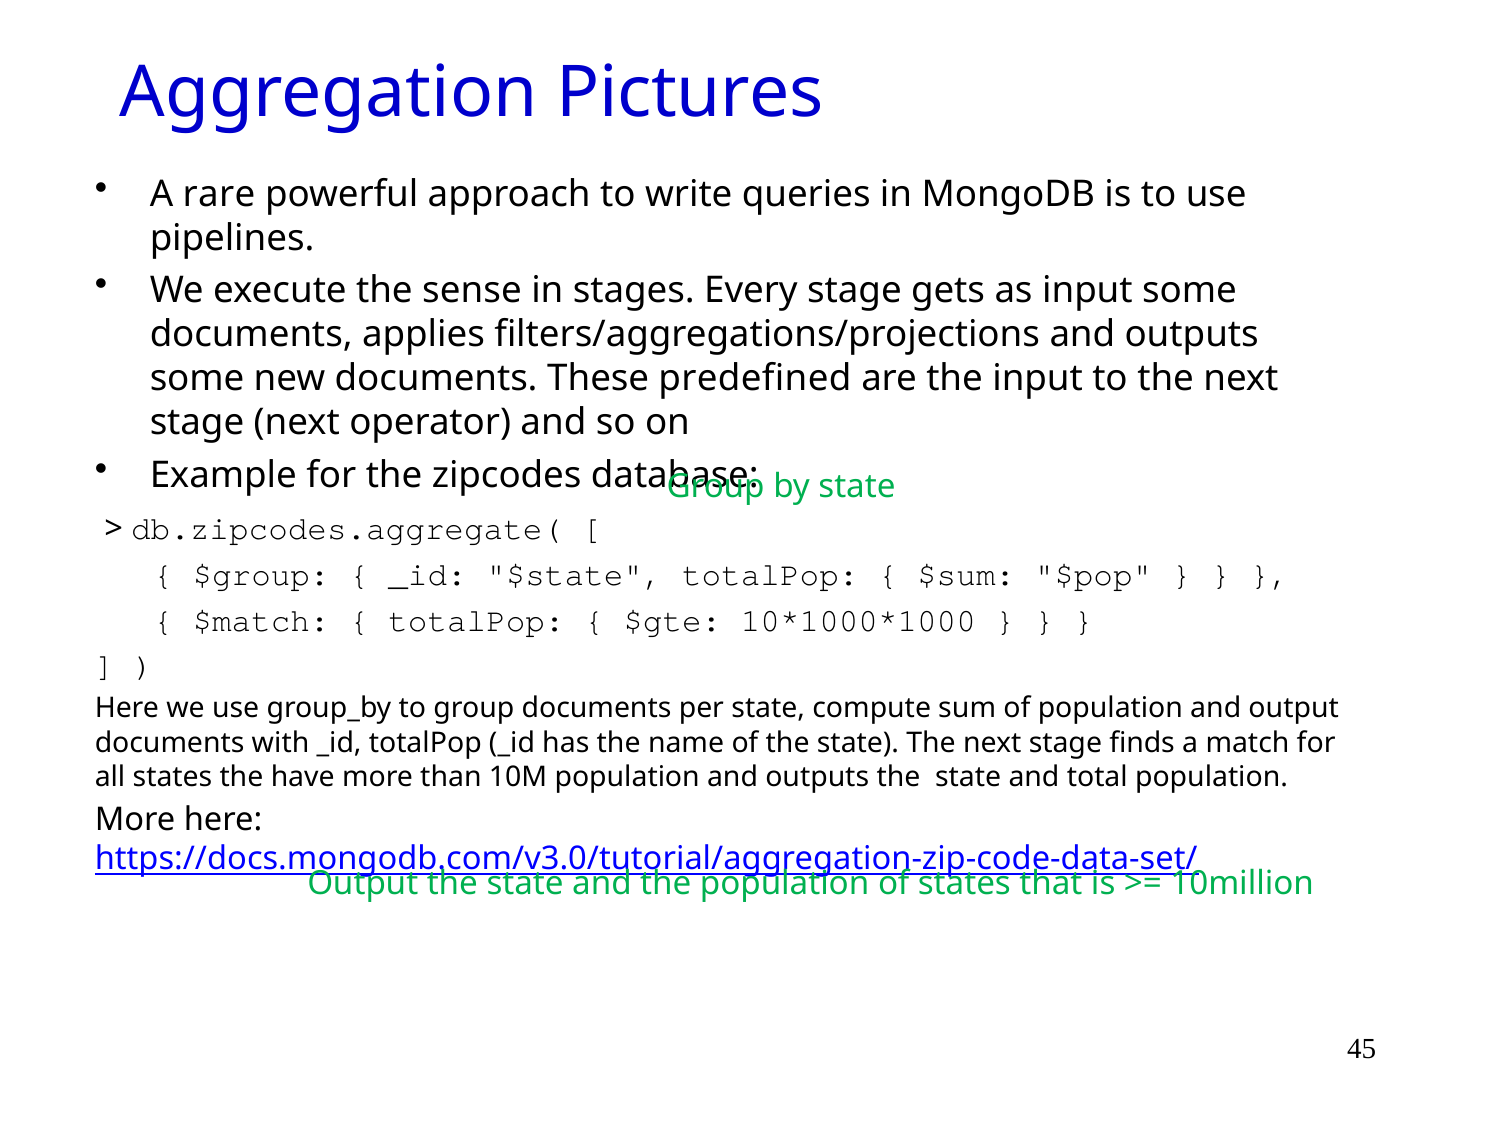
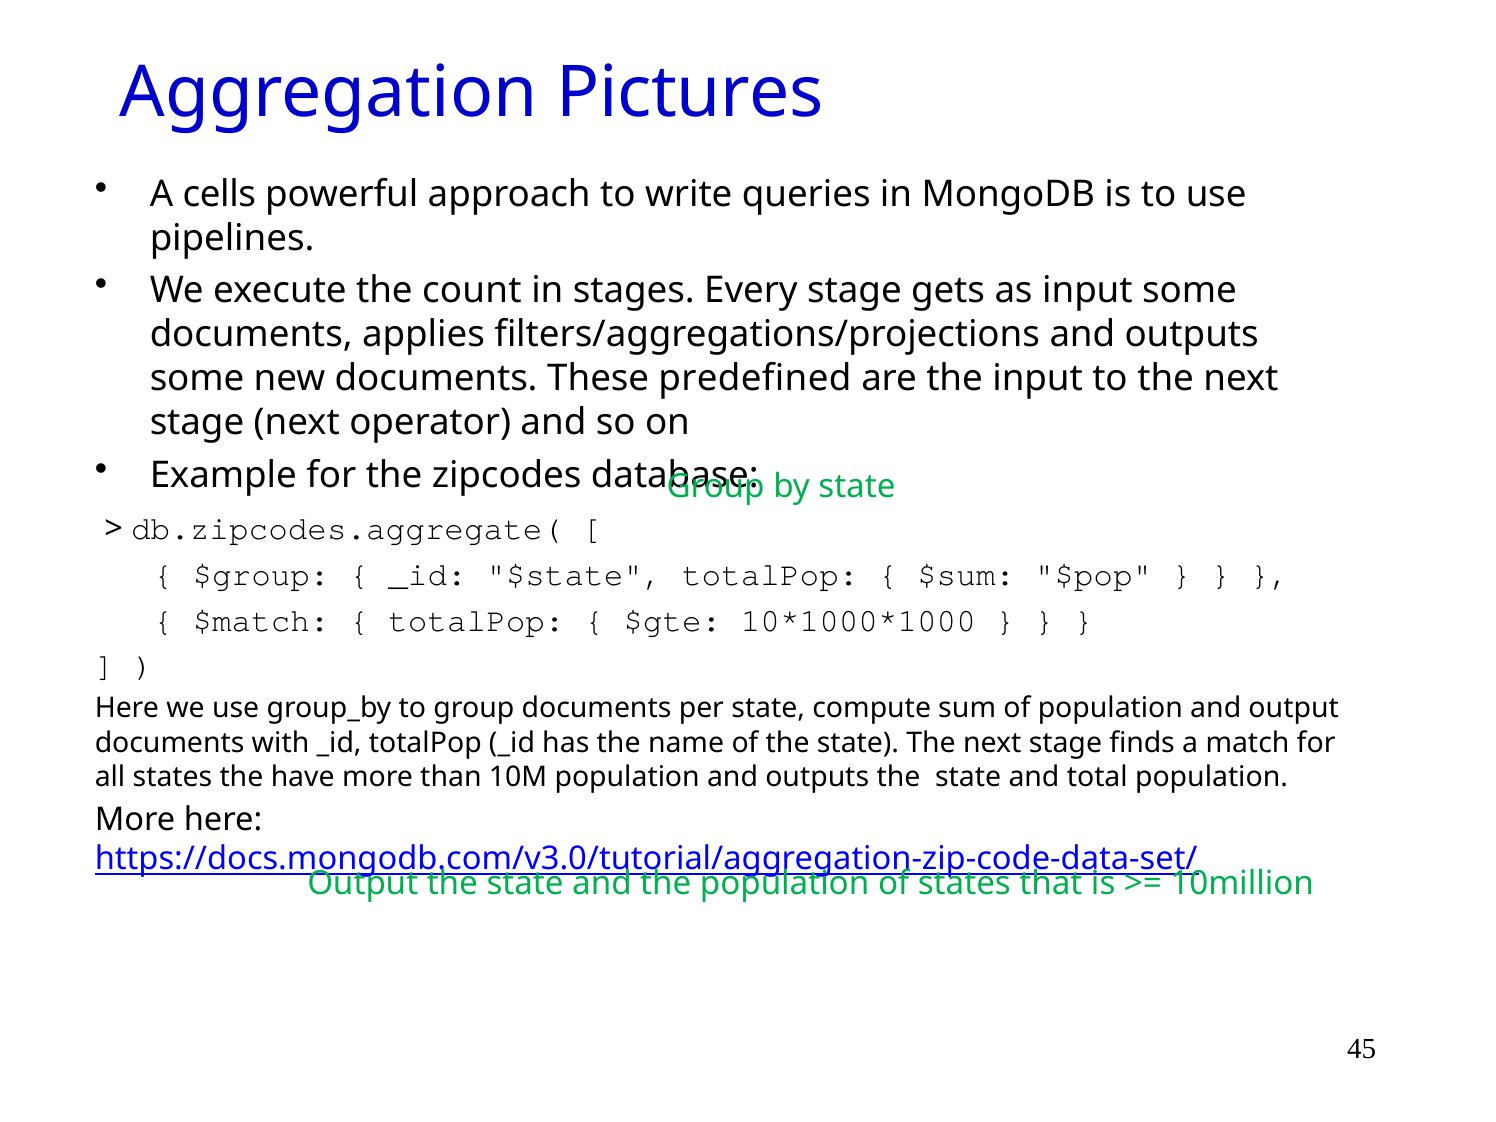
rare: rare -> cells (219, 194)
sense: sense -> count (472, 291)
